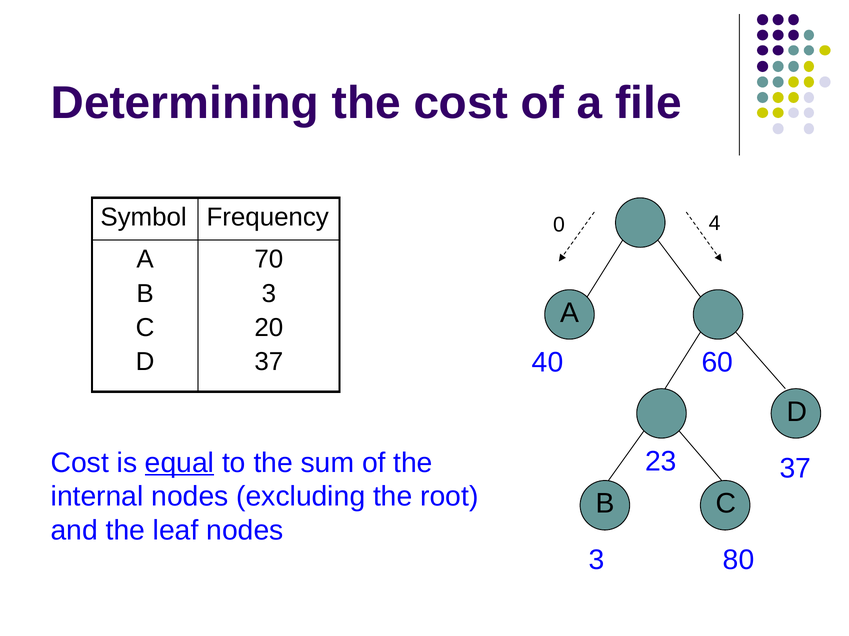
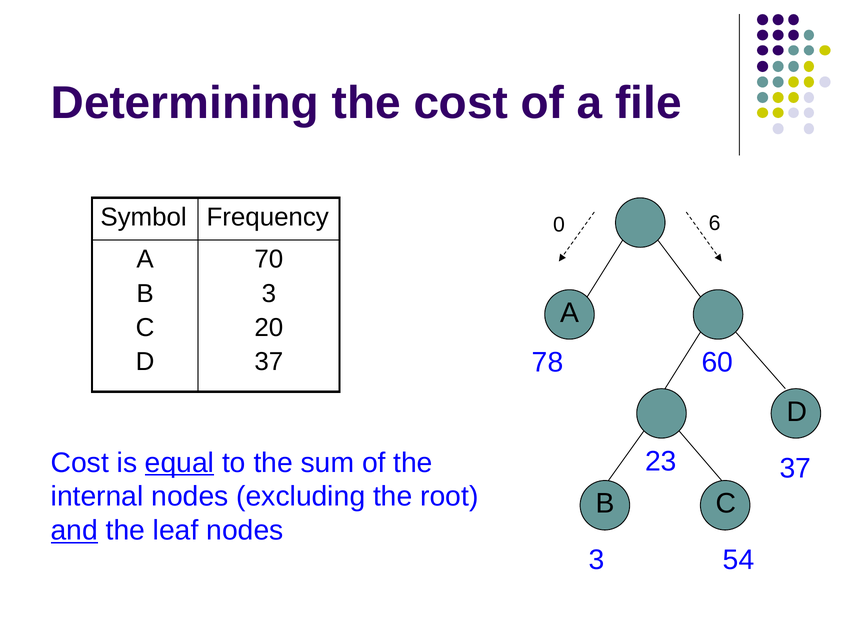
4: 4 -> 6 (715, 224)
40: 40 -> 78 (548, 363)
and underline: none -> present (74, 531)
80: 80 -> 54 (739, 561)
